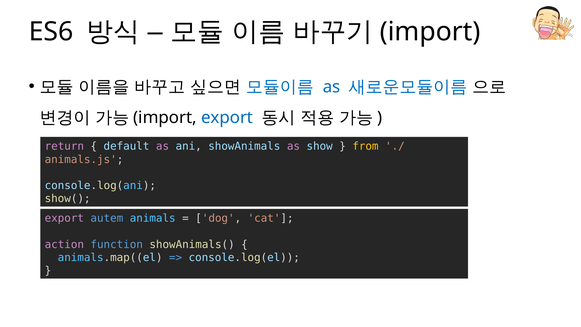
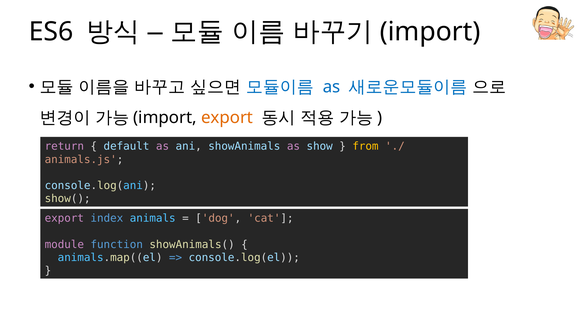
export colour: blue -> orange (227, 117)
autem: autem -> index (107, 218)
action: action -> module (64, 244)
